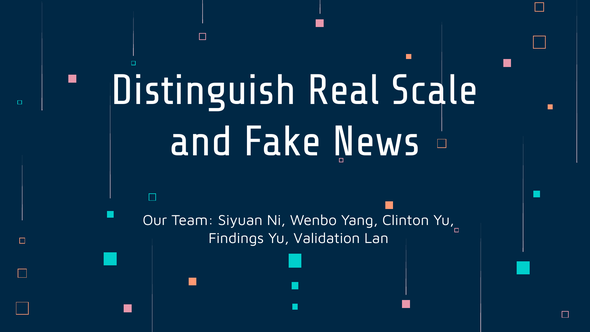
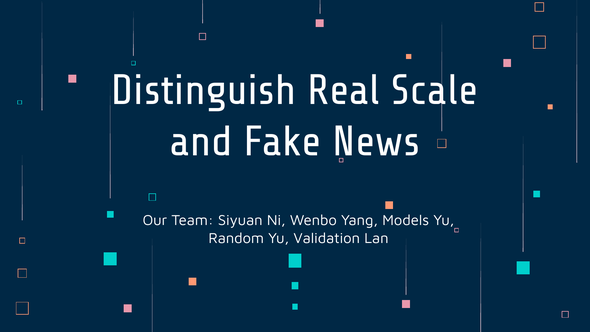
Clinton: Clinton -> Models (406, 220)
Findings: Findings -> Random (236, 238)
